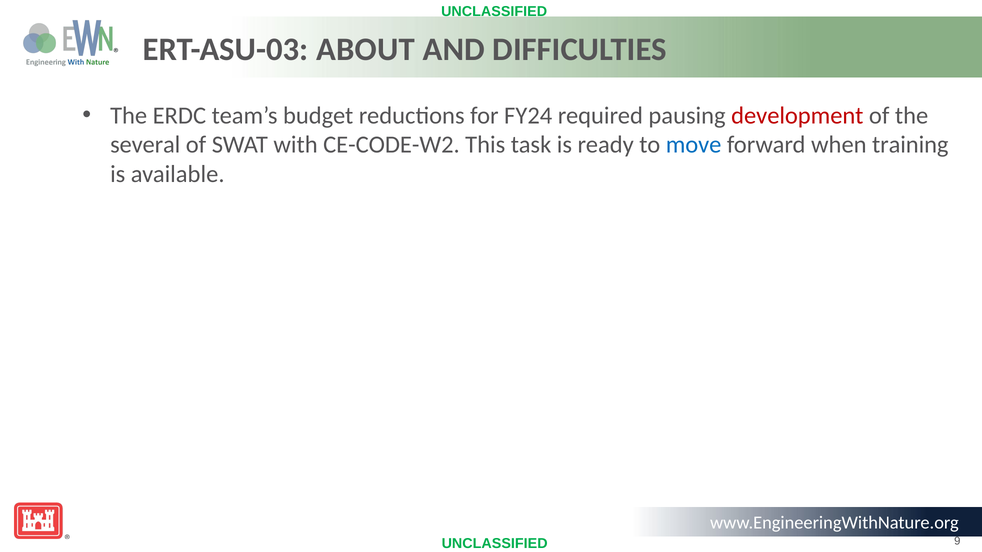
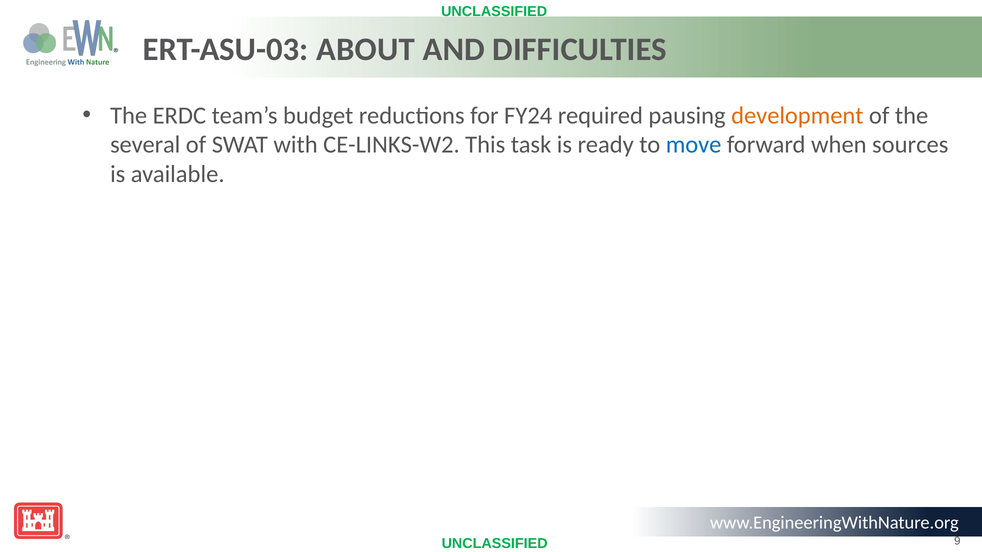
development colour: red -> orange (797, 116)
CE-CODE-W2: CE-CODE-W2 -> CE-LINKS-W2 (391, 145)
training: training -> sources (910, 145)
